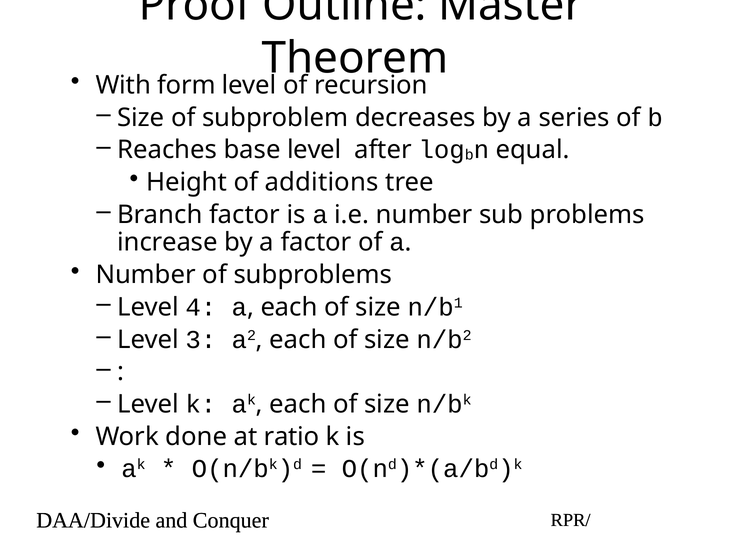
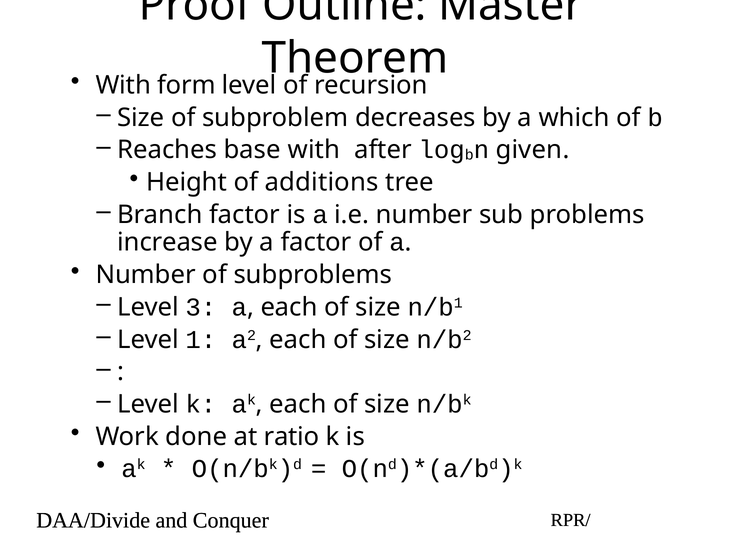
series: series -> which (574, 118)
base level: level -> with (314, 150)
equal: equal -> given (533, 150)
4: 4 -> 3 (201, 307)
3: 3 -> 1 (201, 340)
